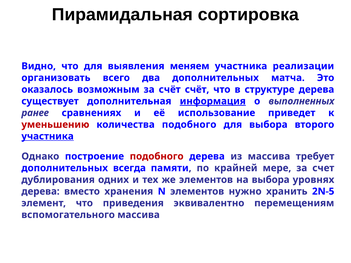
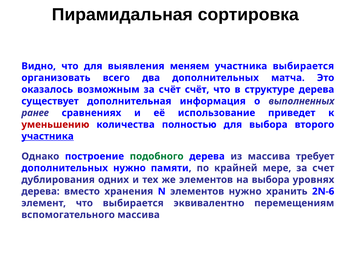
участника реализации: реализации -> выбирается (303, 66)
информация underline: present -> none (213, 101)
количества подобного: подобного -> полностью (189, 125)
подобного colour: red -> green (157, 156)
дополнительных всегда: всегда -> нужно (129, 168)
2N-5: 2N-5 -> 2N-6 (323, 192)
что приведения: приведения -> выбирается (133, 203)
